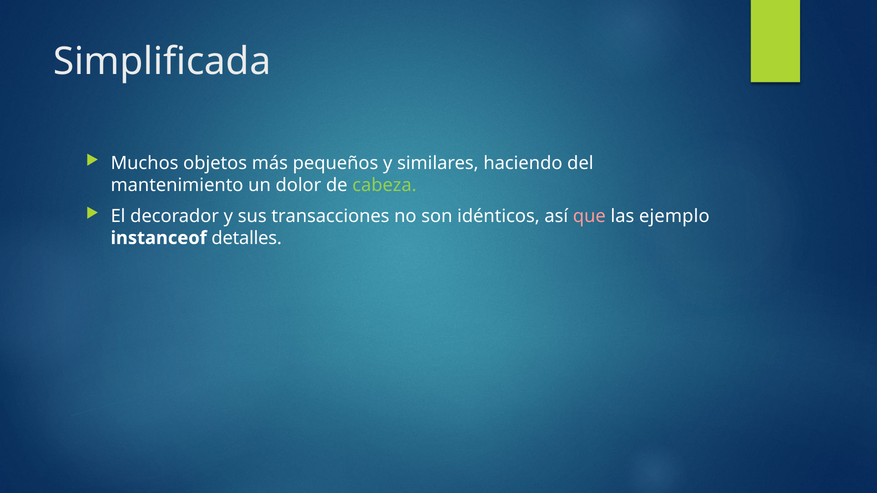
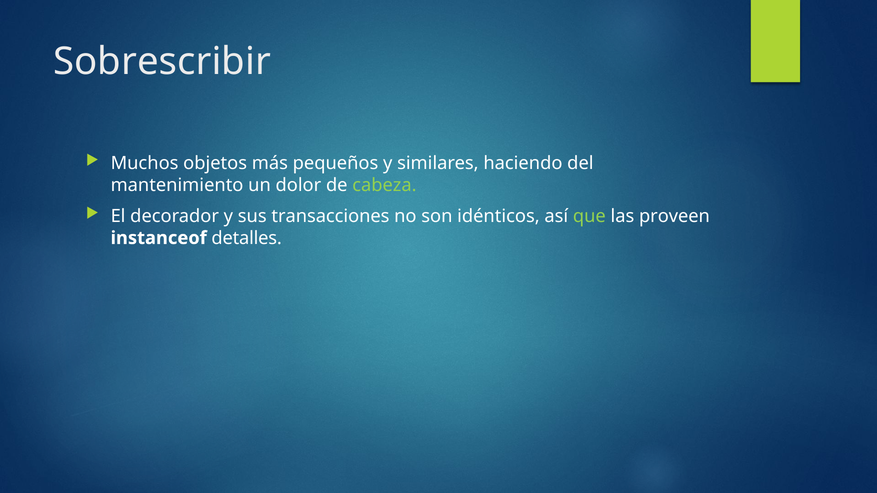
Simplificada: Simplificada -> Sobrescribir (162, 62)
que colour: pink -> light green (589, 216)
ejemplo: ejemplo -> proveen (674, 216)
